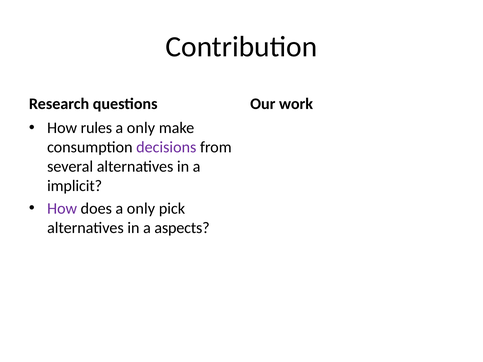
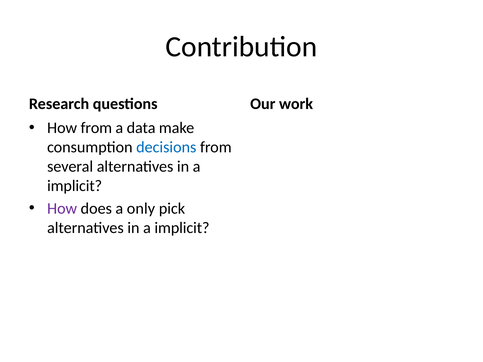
How rules: rules -> from (96, 128)
only: only -> data (141, 128)
decisions colour: purple -> blue (166, 147)
aspects: aspects -> implicit (182, 228)
